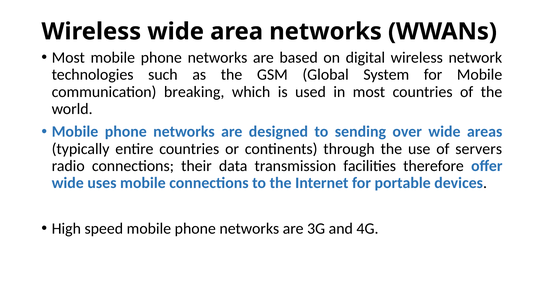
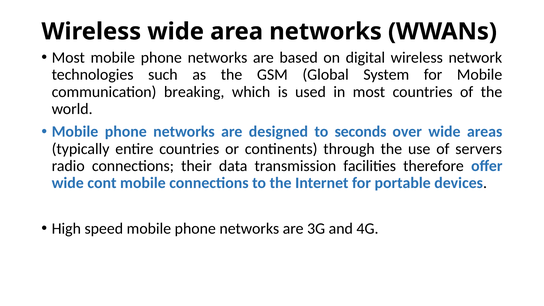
sending: sending -> seconds (361, 132)
uses: uses -> cont (102, 183)
